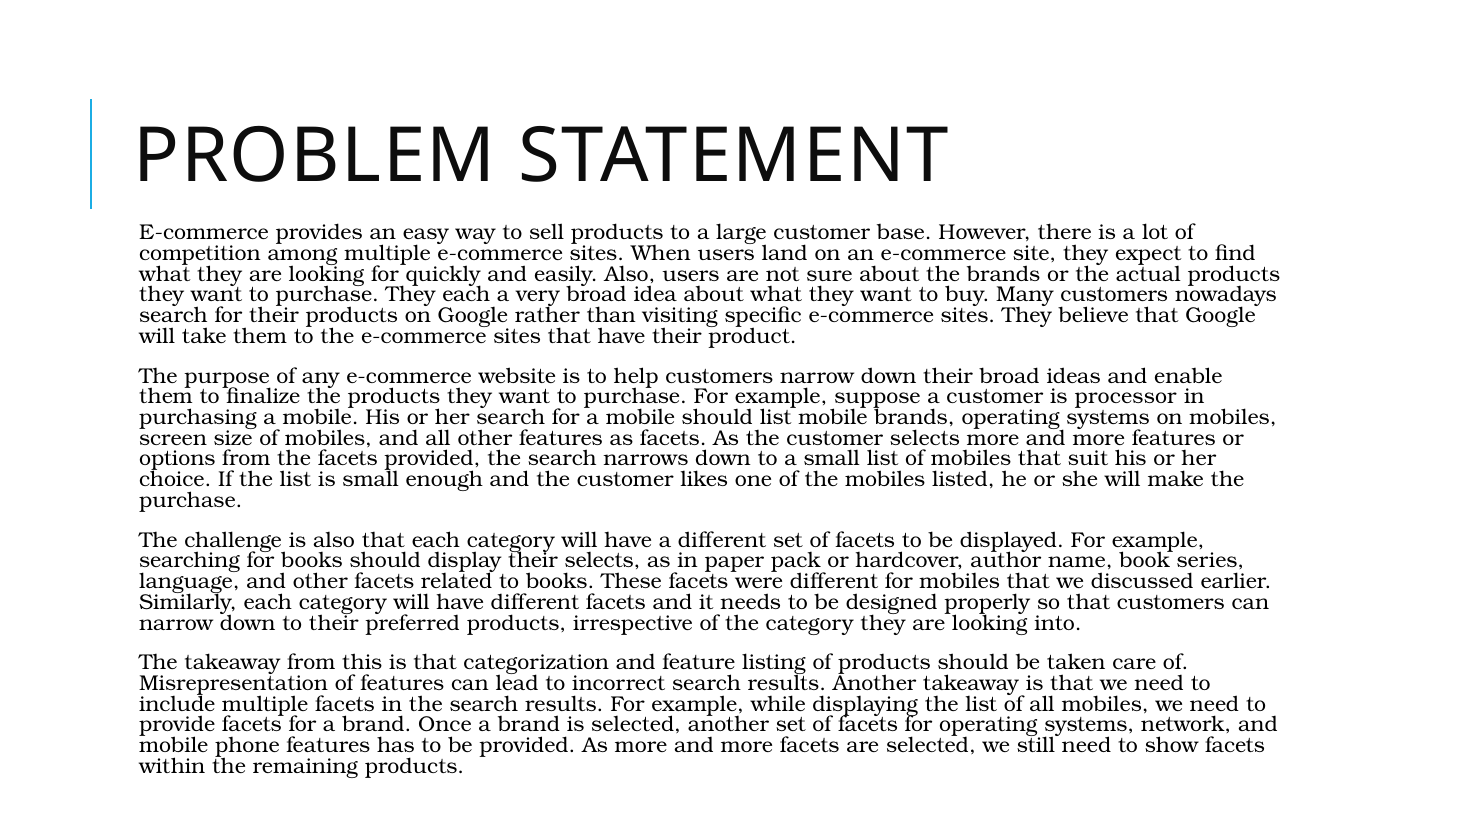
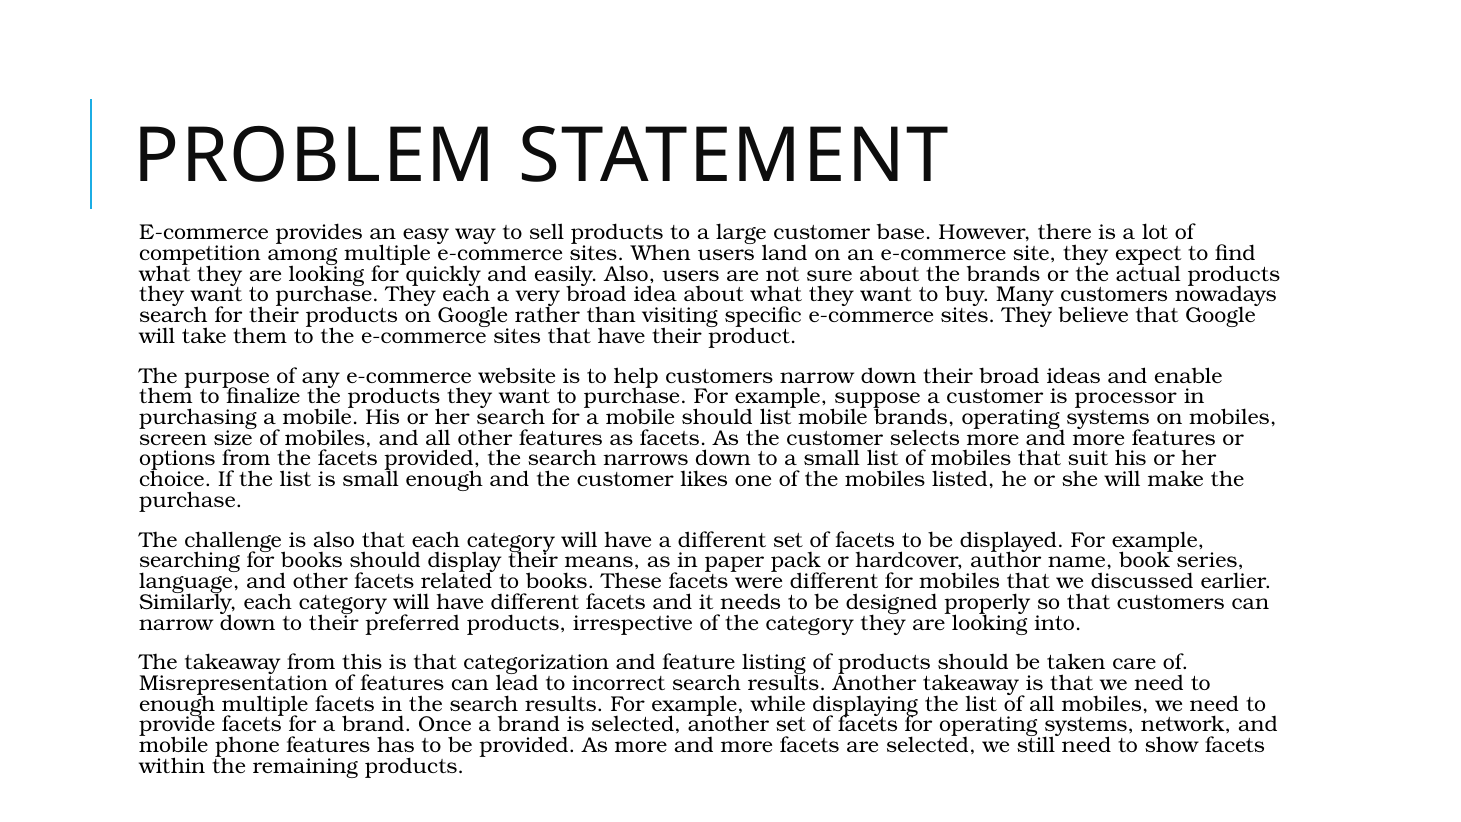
their selects: selects -> means (602, 561)
include: include -> enough (177, 704)
